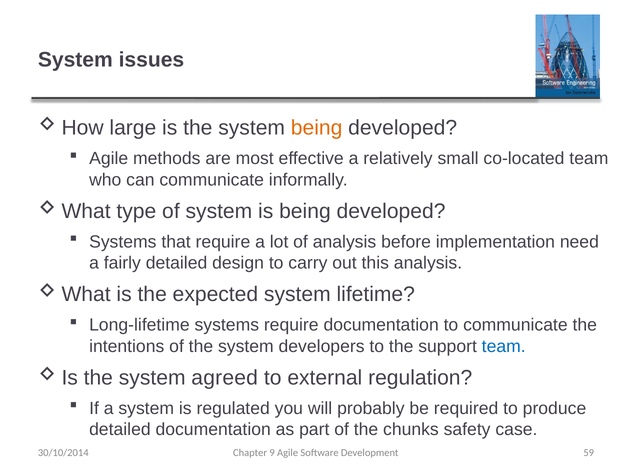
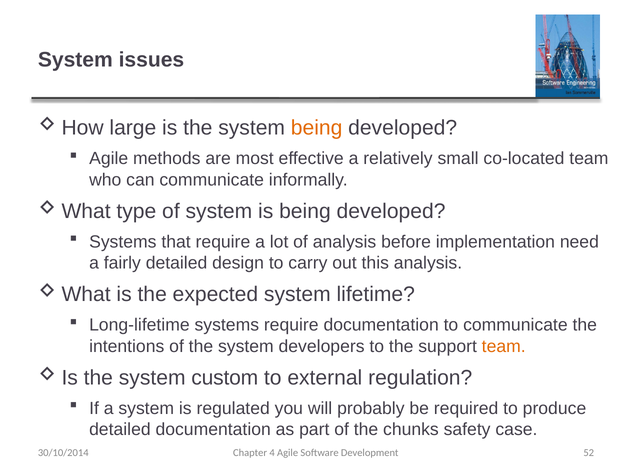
team colour: blue -> orange (504, 346)
agreed: agreed -> custom (225, 378)
9: 9 -> 4 (272, 453)
59: 59 -> 52 (589, 453)
